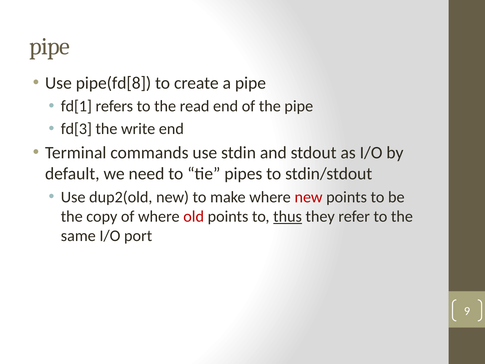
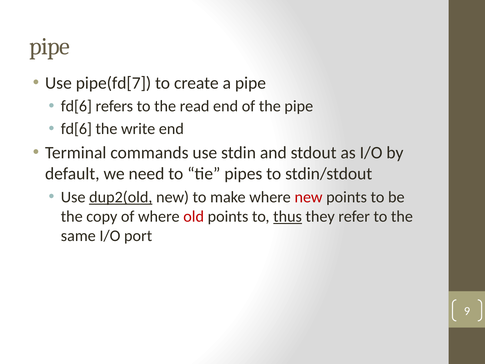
pipe(fd[8: pipe(fd[8 -> pipe(fd[7 (113, 83)
fd[1: fd[1 -> fd[6 (76, 106)
fd[3: fd[3 -> fd[6 (76, 129)
dup2(old underline: none -> present (121, 197)
